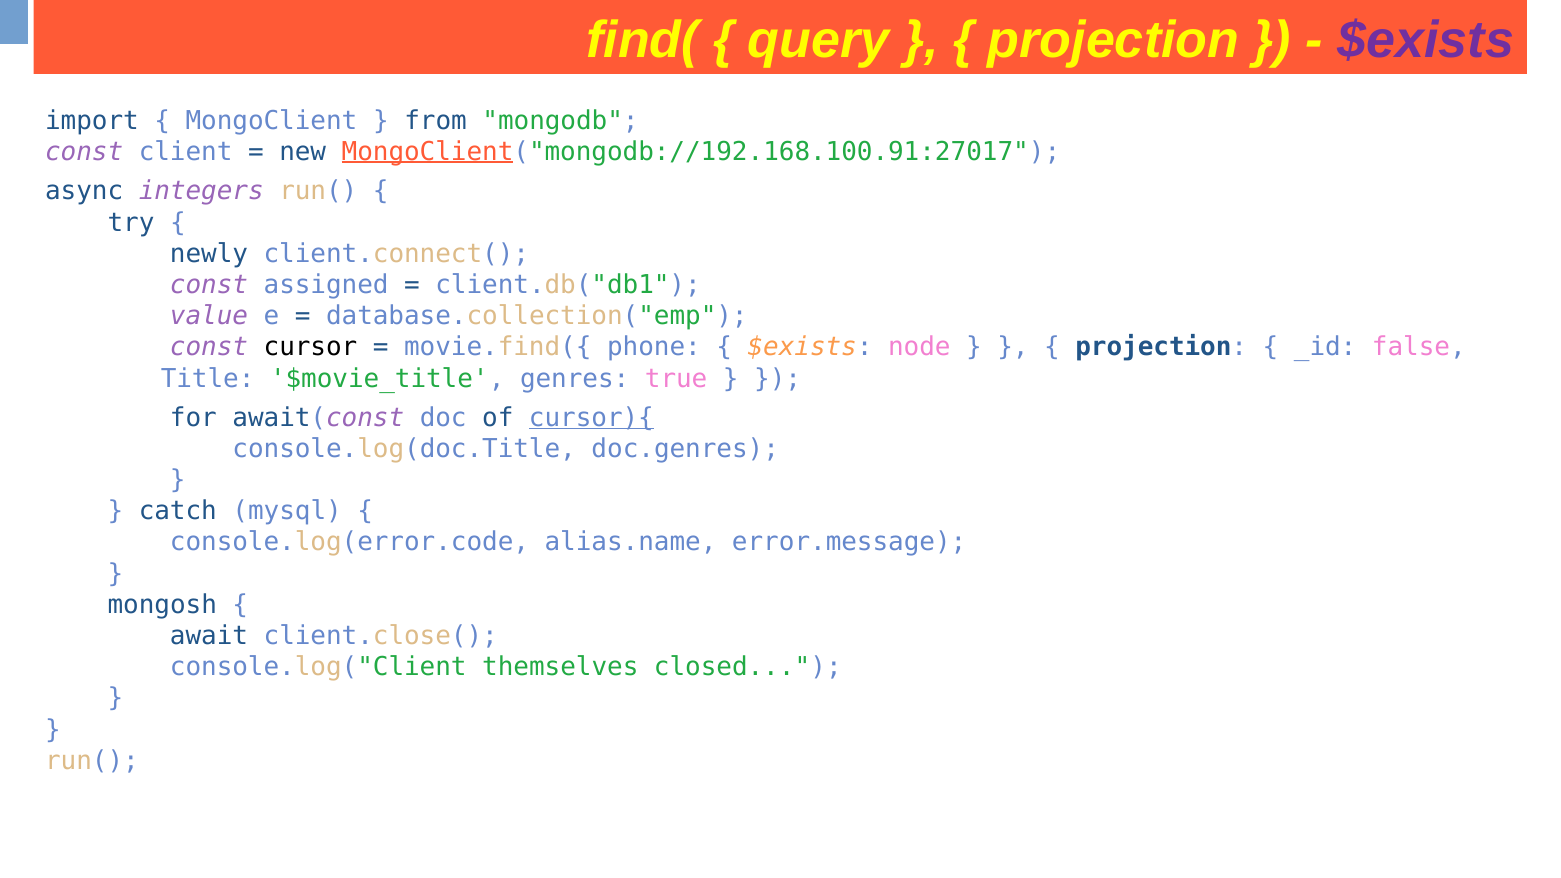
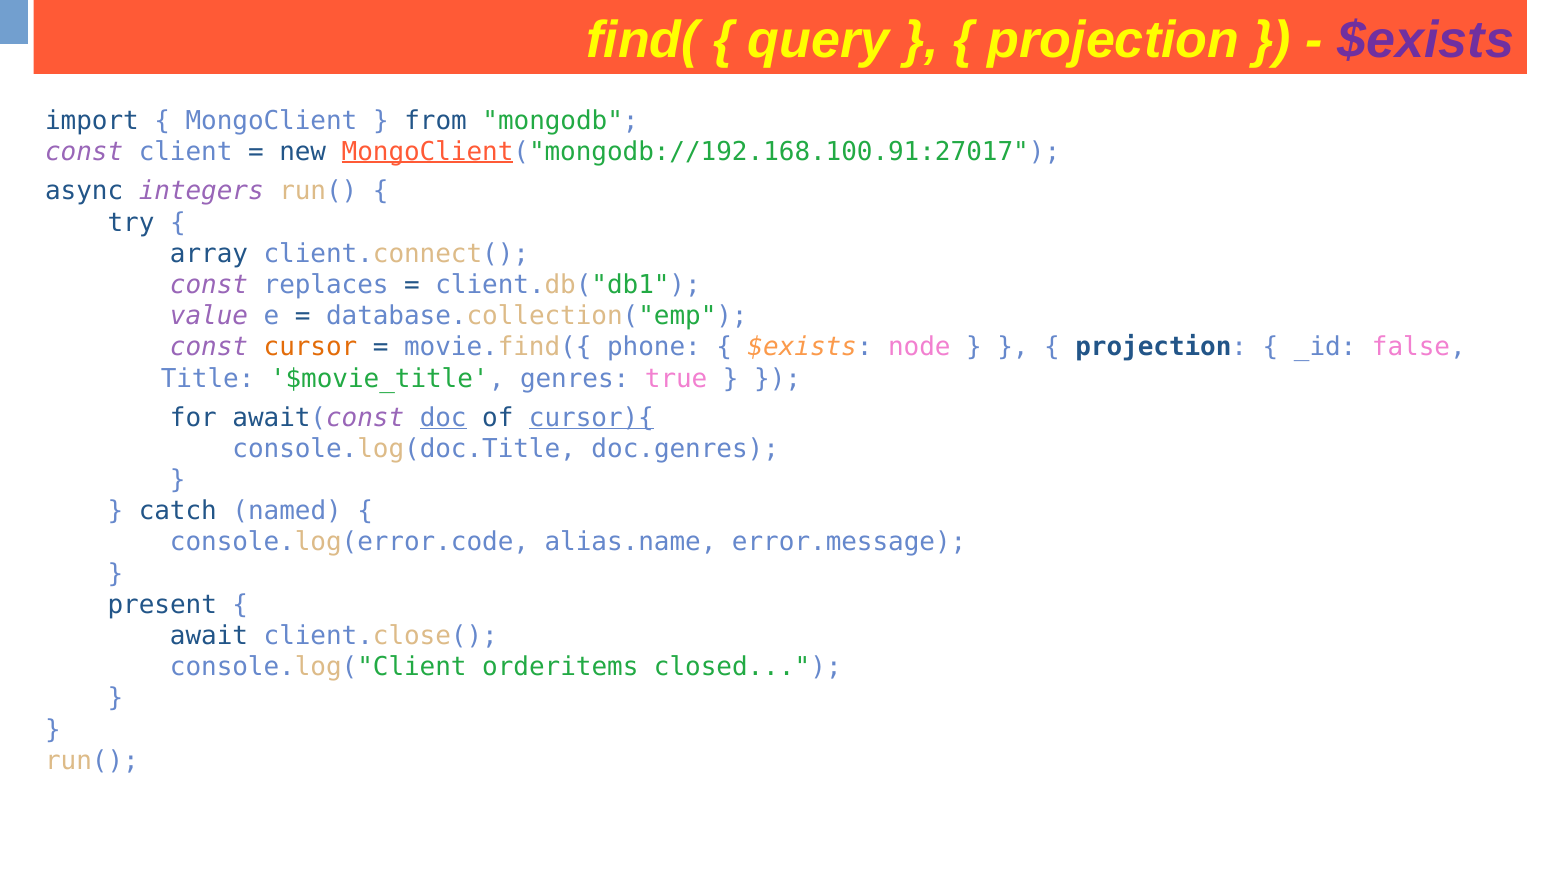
newly: newly -> array (209, 254)
assigned: assigned -> replaces (326, 285)
cursor colour: black -> orange (310, 347)
doc underline: none -> present (443, 417)
mysql: mysql -> named (287, 511)
mongosh: mongosh -> present (162, 605)
themselves: themselves -> orderitems (560, 667)
